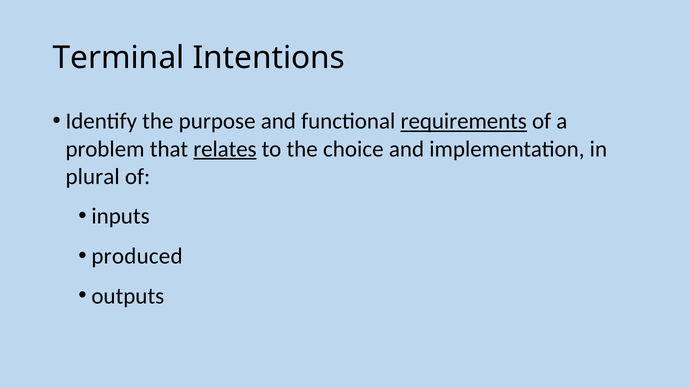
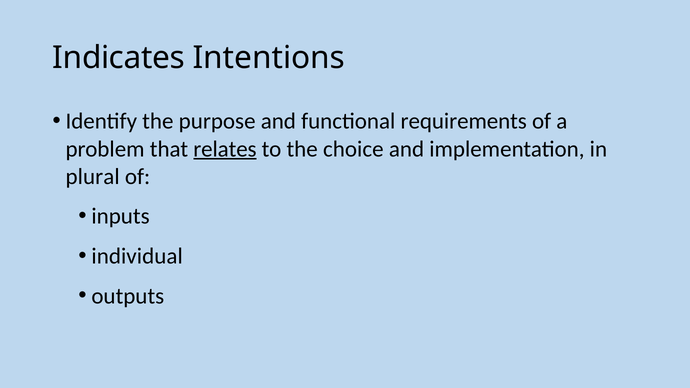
Terminal: Terminal -> Indicates (119, 58)
requirements underline: present -> none (464, 121)
produced: produced -> individual (137, 256)
